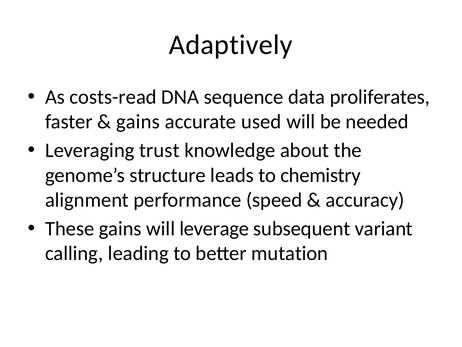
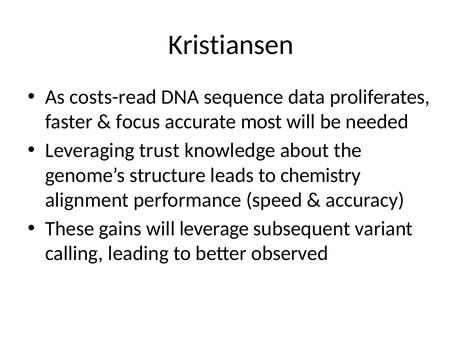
Adaptively: Adaptively -> Kristiansen (231, 45)
gains: gains -> focus (138, 122)
used: used -> most (261, 122)
mutation: mutation -> observed (290, 253)
